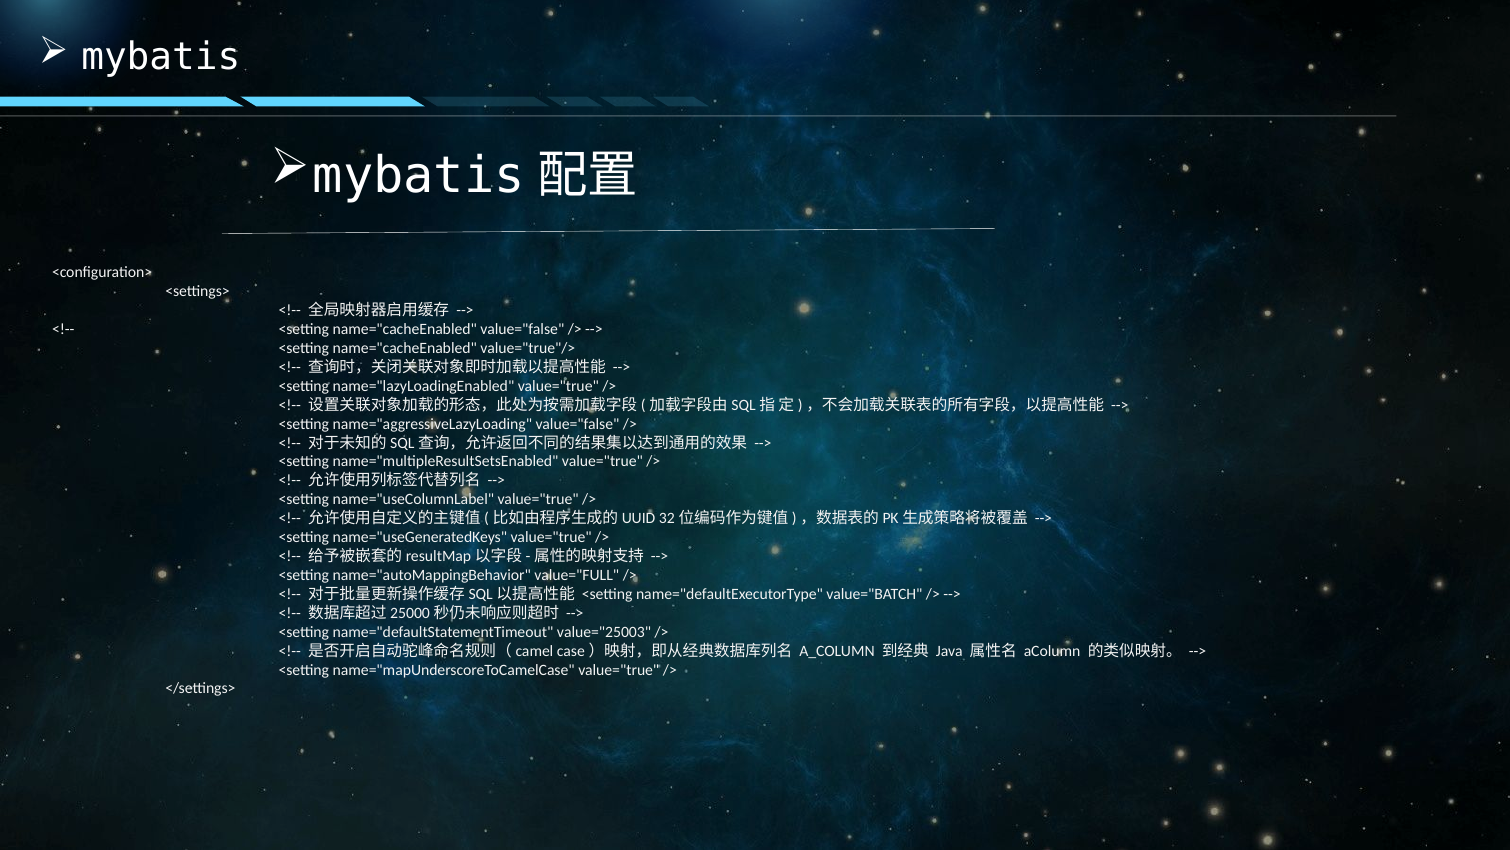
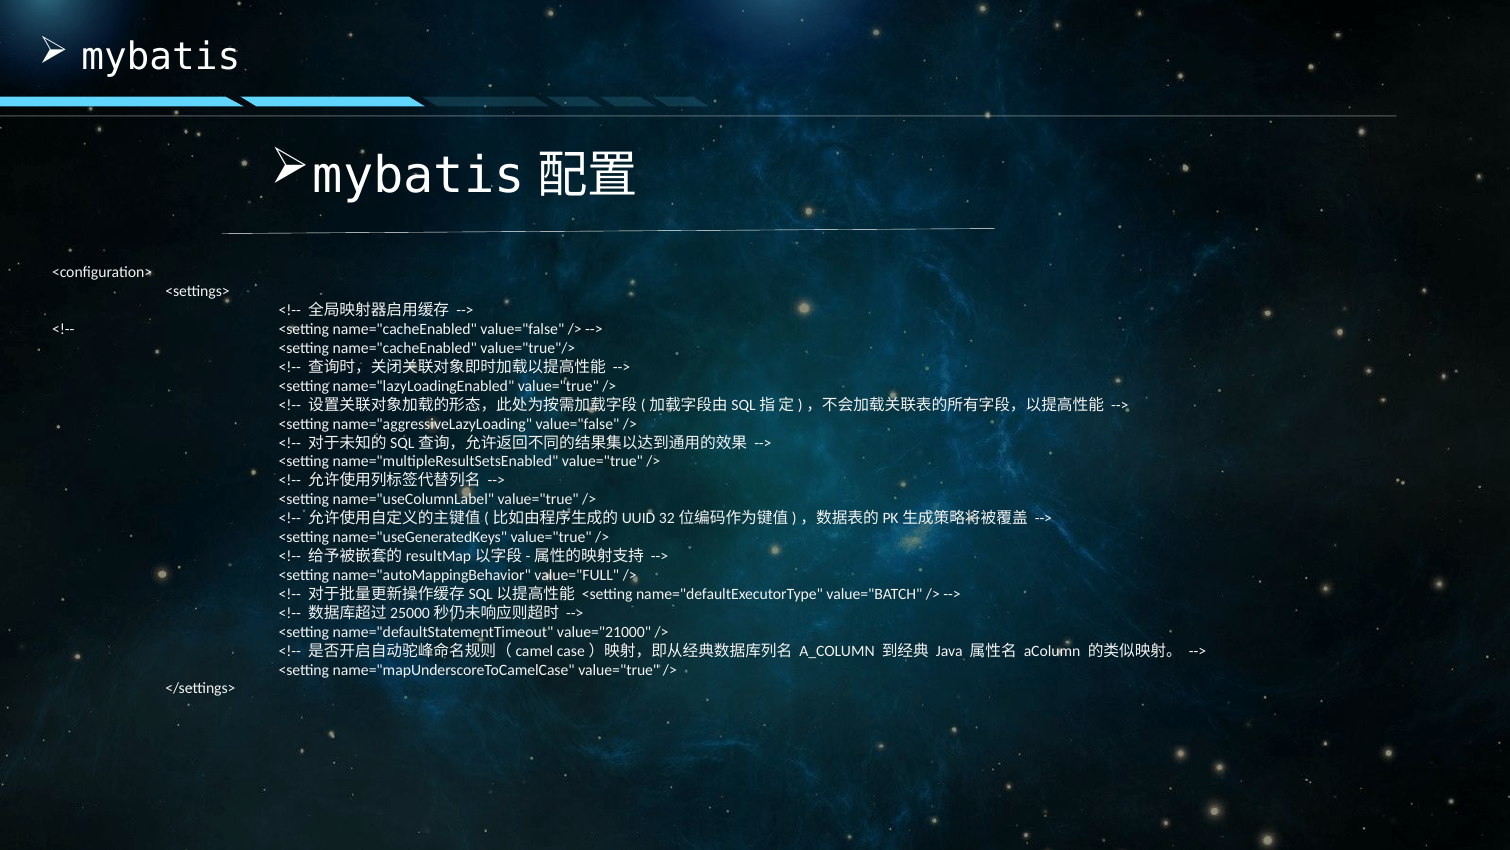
value="25003: value="25003 -> value="21000 (604, 632)
